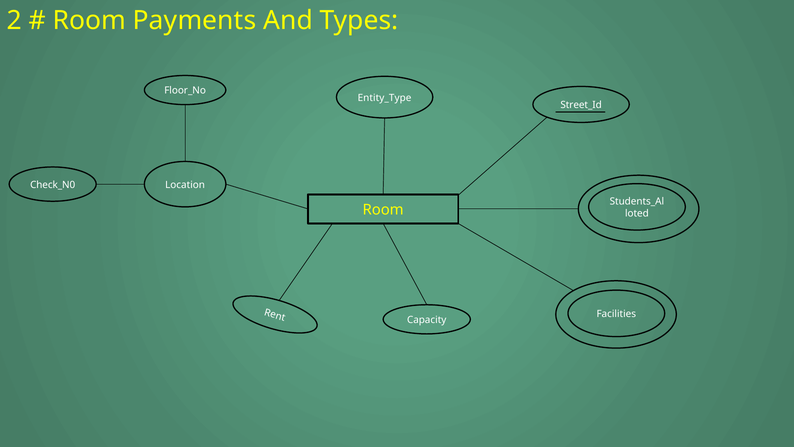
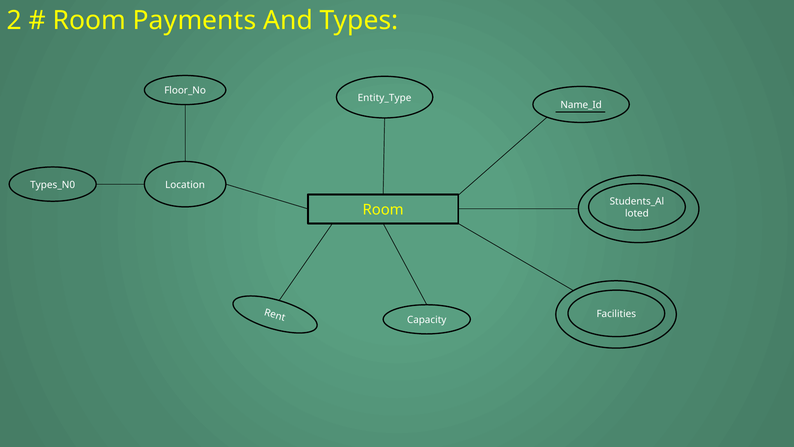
Street_Id: Street_Id -> Name_Id (581, 105)
Check_N0: Check_N0 -> Types_N0 (53, 185)
